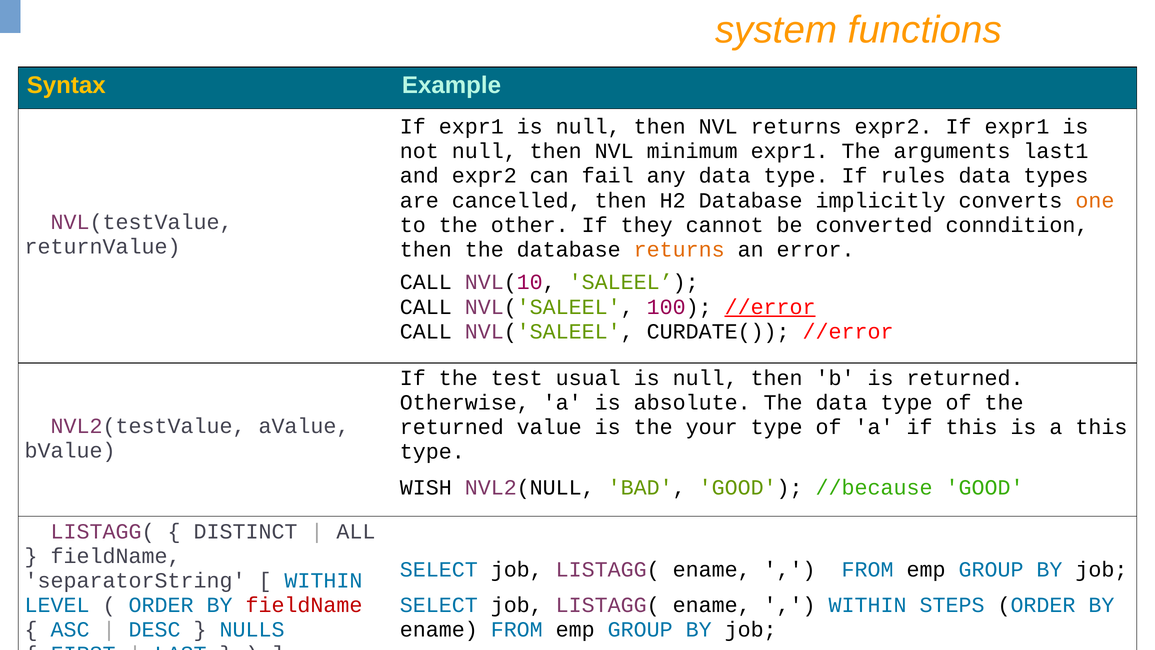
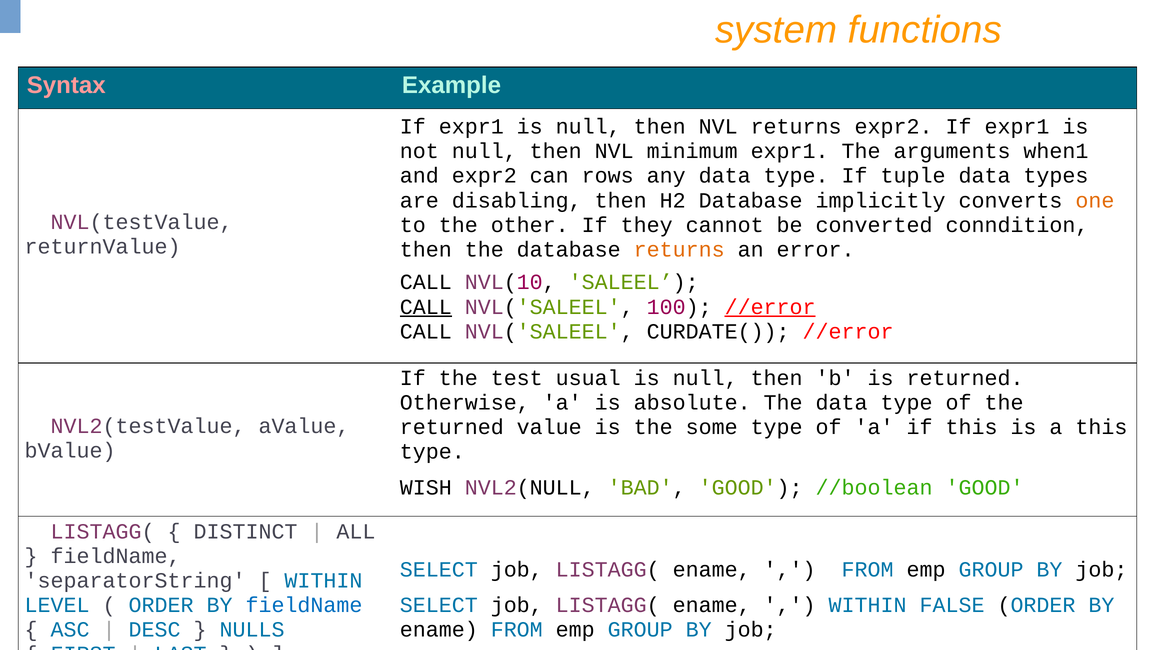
Syntax colour: yellow -> pink (66, 85)
last1: last1 -> when1 (1056, 151)
fail: fail -> rows (608, 176)
rules: rules -> tuple (913, 176)
cancelled: cancelled -> disabling (517, 200)
CALL underline: none -> present (426, 307)
your: your -> some (712, 427)
//because: //because -> //boolean (874, 487)
fieldName colour: red -> blue (304, 605)
STEPS: STEPS -> FALSE (952, 605)
